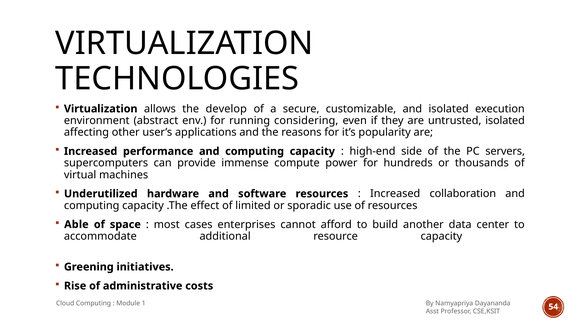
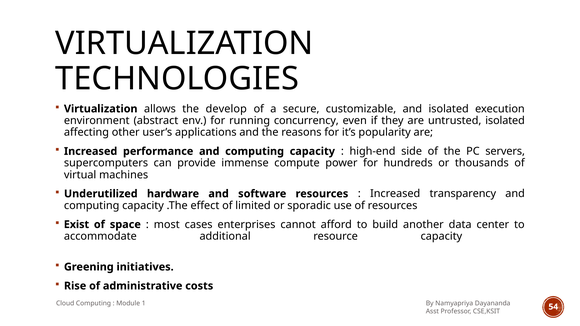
considering: considering -> concurrency (306, 121)
collaboration: collaboration -> transparency (463, 194)
Able: Able -> Exist (76, 225)
